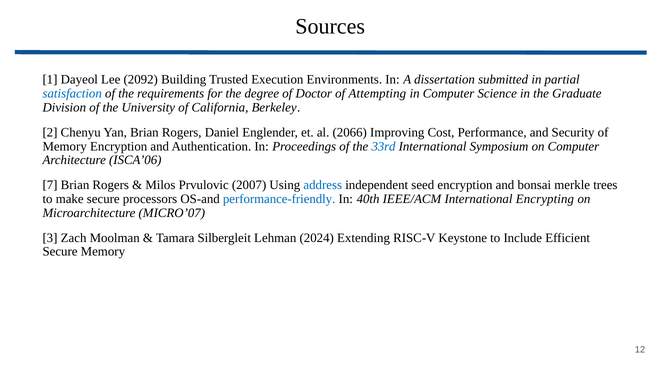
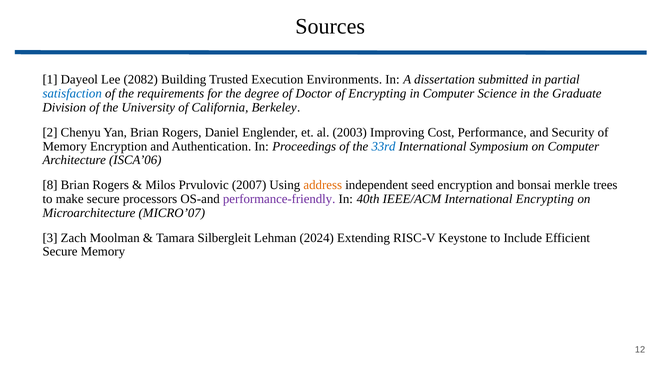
2092: 2092 -> 2082 (141, 80)
of Attempting: Attempting -> Encrypting (377, 94)
2066: 2066 -> 2003 (350, 132)
7: 7 -> 8 (50, 185)
address colour: blue -> orange (323, 185)
performance-friendly colour: blue -> purple (279, 199)
